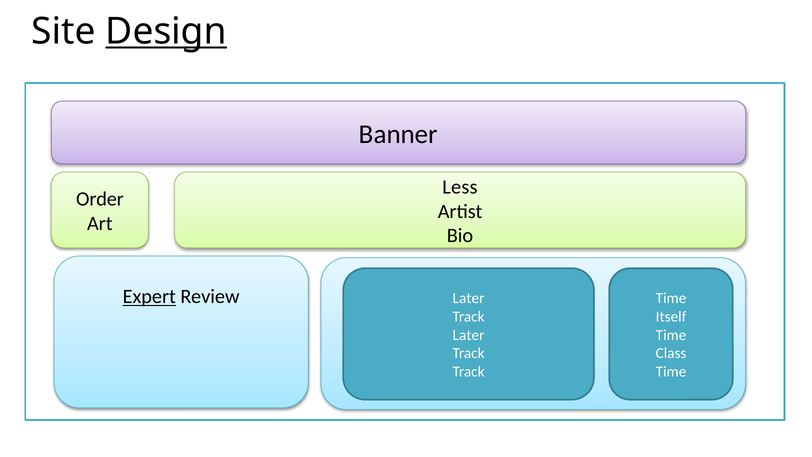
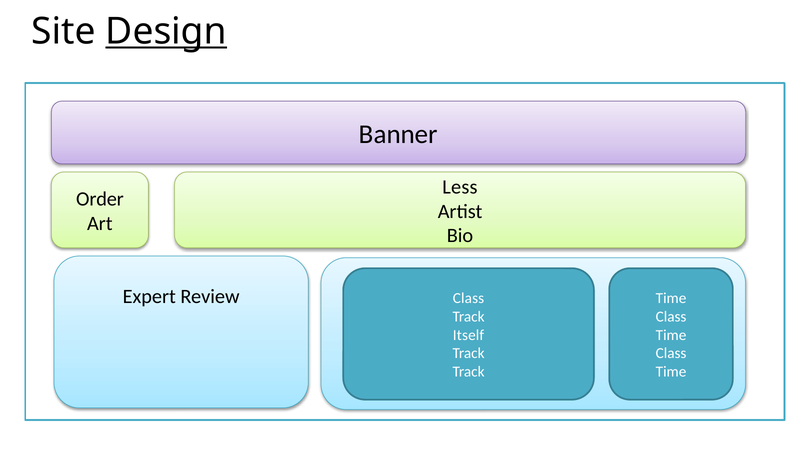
Expert underline: present -> none (149, 297)
Later: Later -> Class (468, 298)
Itself: Itself -> Class (671, 317)
Later: Later -> Itself (468, 335)
